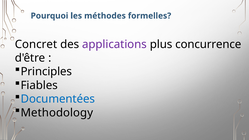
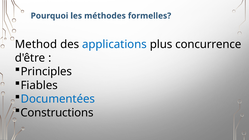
Concret: Concret -> Method (36, 44)
applications colour: purple -> blue (114, 44)
Methodology: Methodology -> Constructions (57, 113)
